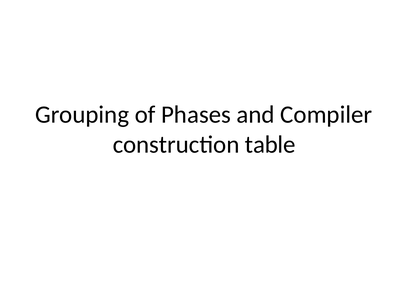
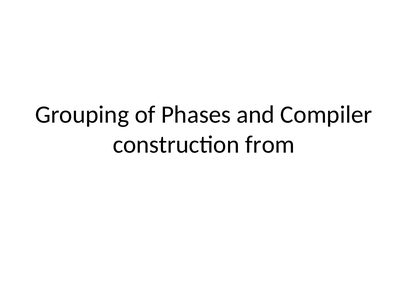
table: table -> from (270, 145)
